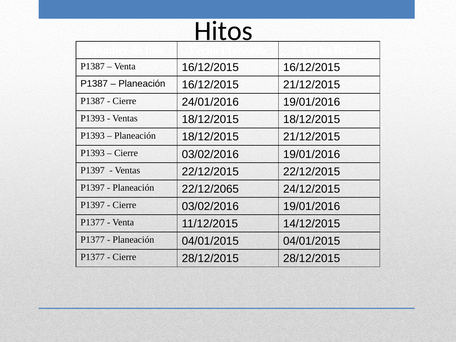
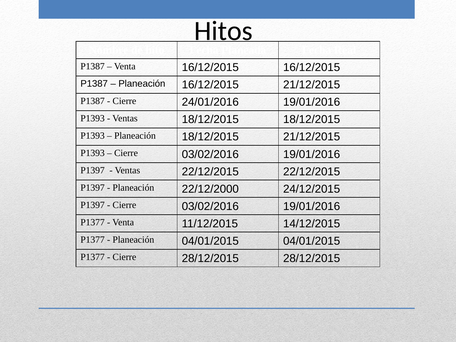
22/12/2065: 22/12/2065 -> 22/12/2000 (210, 189)
